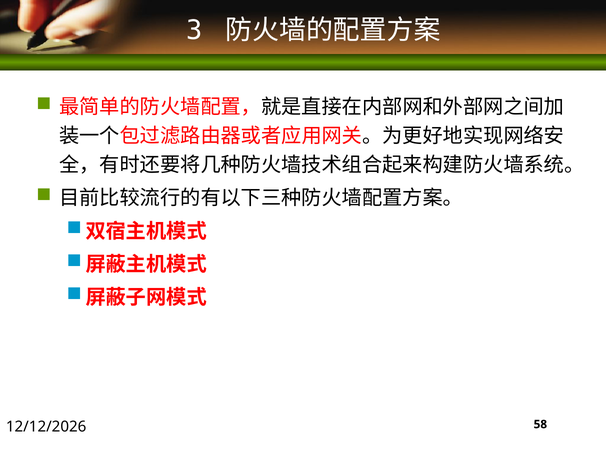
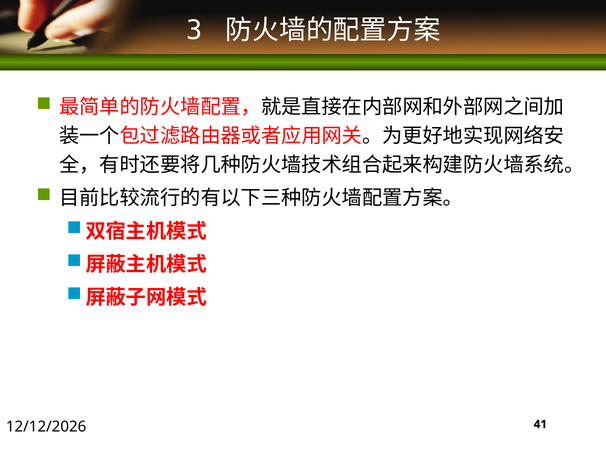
58: 58 -> 41 (540, 425)
